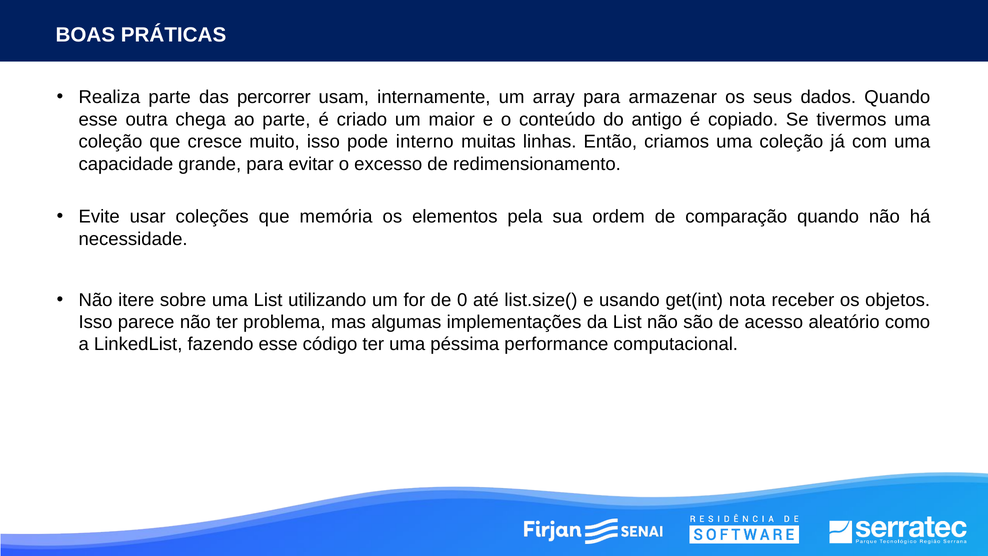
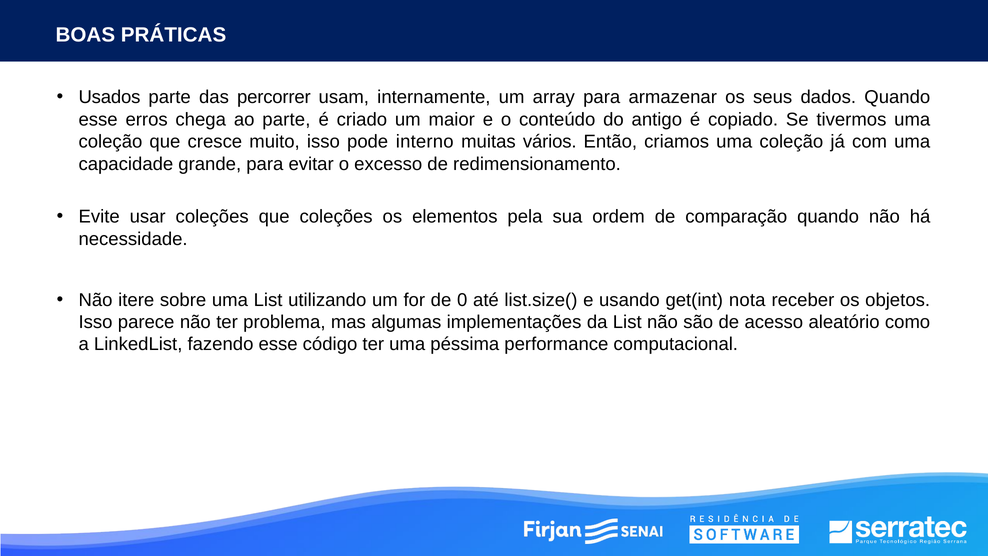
Realiza: Realiza -> Usados (109, 97)
outra: outra -> erros (147, 119)
linhas: linhas -> vários (550, 142)
que memória: memória -> coleções (336, 217)
